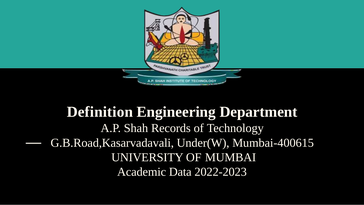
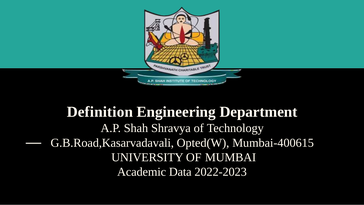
Records: Records -> Shravya (171, 128)
Under(W: Under(W -> Opted(W (203, 143)
